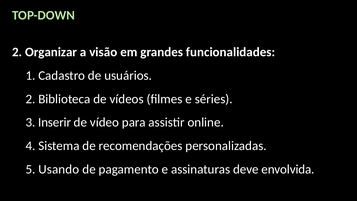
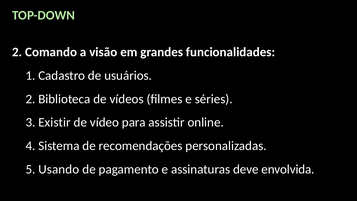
Organizar: Organizar -> Comando (51, 52)
Inserir: Inserir -> Existir (54, 122)
